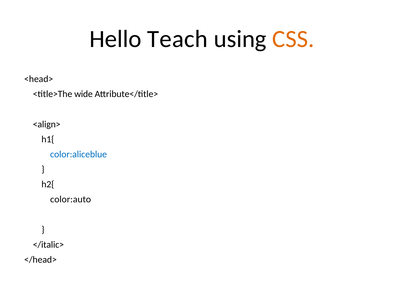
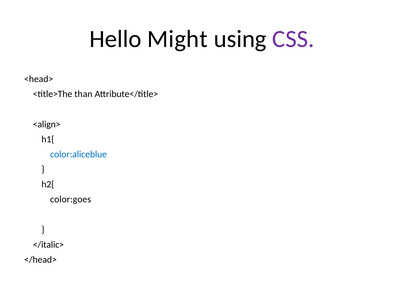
Teach: Teach -> Might (177, 39)
CSS colour: orange -> purple (293, 39)
wide: wide -> than (83, 94)
color:auto: color:auto -> color:goes (71, 199)
